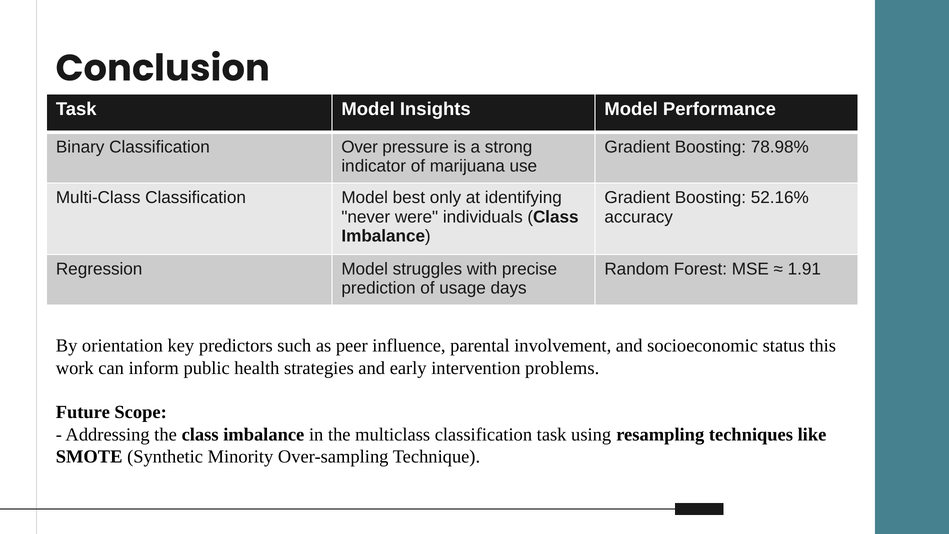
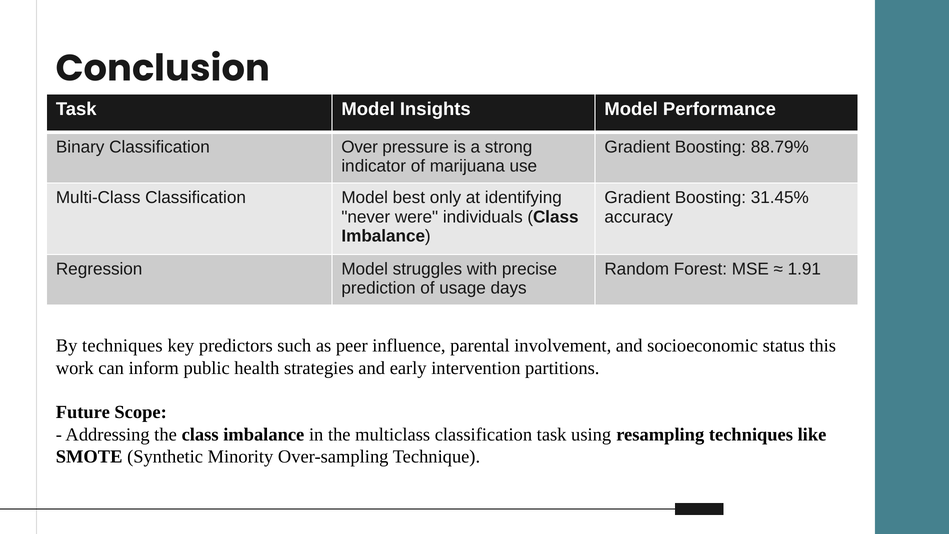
78.98%: 78.98% -> 88.79% (780, 147)
52.16%: 52.16% -> 31.45% (780, 198)
By orientation: orientation -> techniques (122, 346)
problems: problems -> partitions (562, 368)
